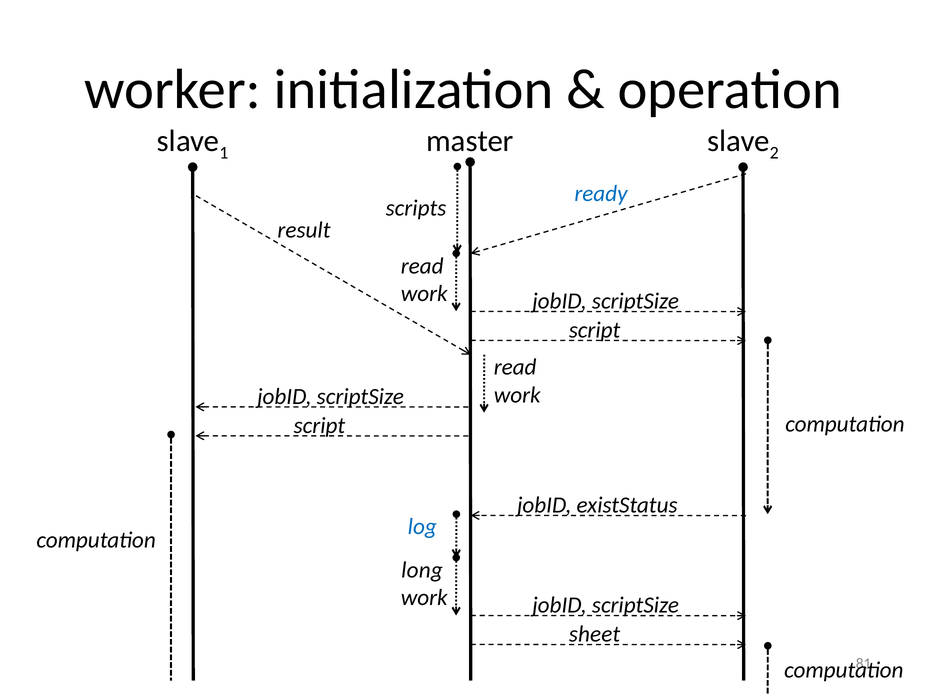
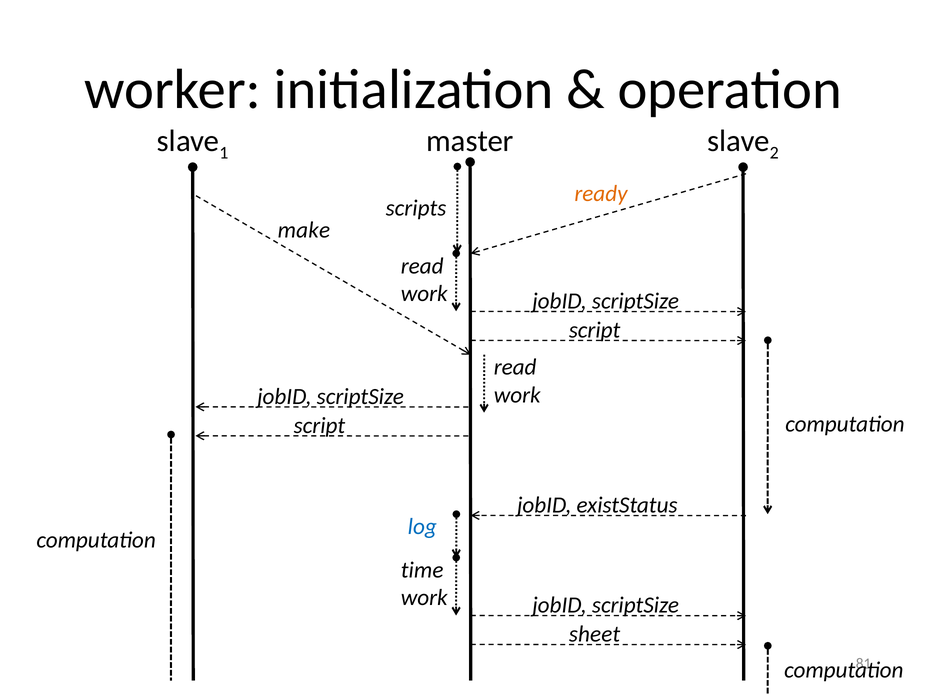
ready colour: blue -> orange (601, 194)
result: result -> make (304, 230)
long: long -> time (422, 570)
